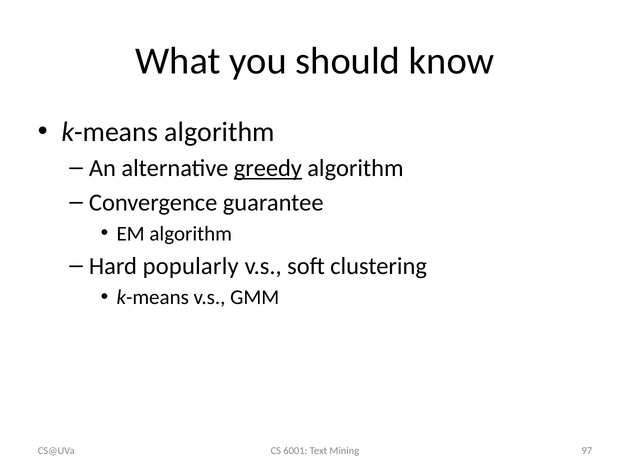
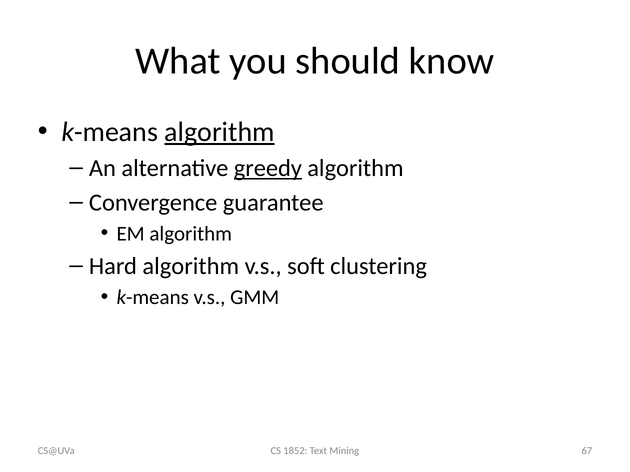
algorithm underline: none -> present (220, 132)
Hard popularly: popularly -> algorithm (191, 266)
6001: 6001 -> 1852 (295, 451)
97: 97 -> 67 (587, 451)
